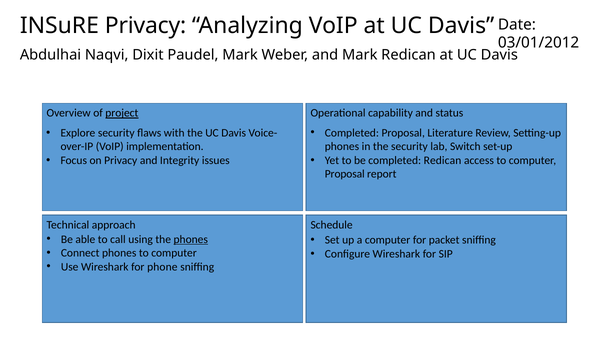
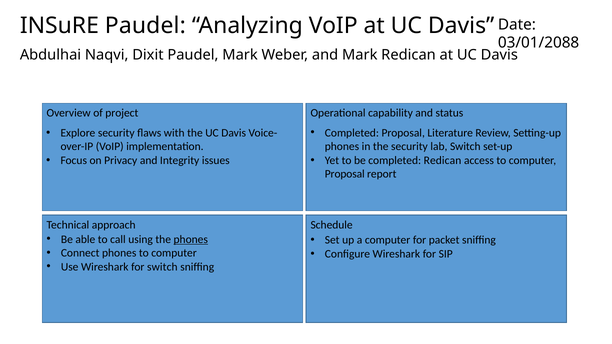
INSuRE Privacy: Privacy -> Paudel (145, 26)
03/01/2012: 03/01/2012 -> 03/01/2088 (539, 43)
project underline: present -> none (122, 113)
for phone: phone -> switch (162, 267)
